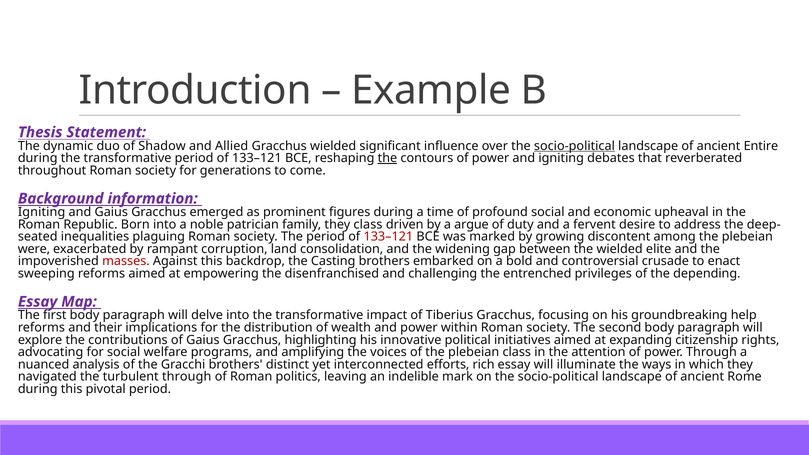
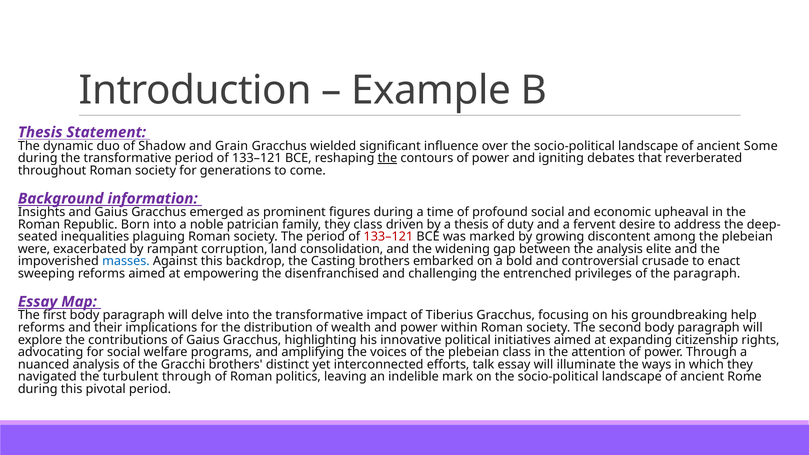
Allied: Allied -> Grain (232, 146)
socio-political underline: present -> none (574, 146)
Entire: Entire -> Some (761, 146)
Igniting: Igniting -> Insights (42, 212)
a argue: argue -> thesis (471, 224)
the wielded: wielded -> analysis (620, 249)
masses colour: red -> blue (126, 261)
the depending: depending -> paragraph (707, 274)
rich: rich -> talk (484, 364)
